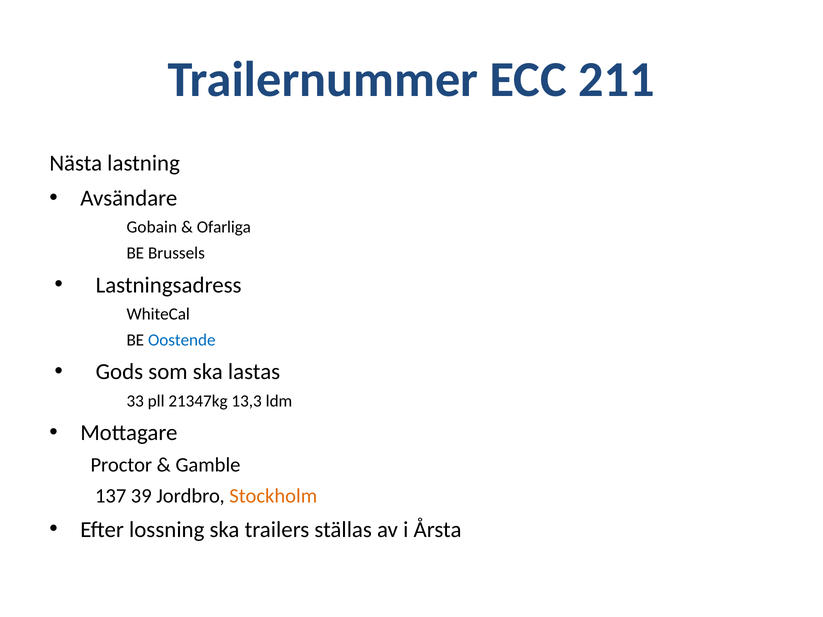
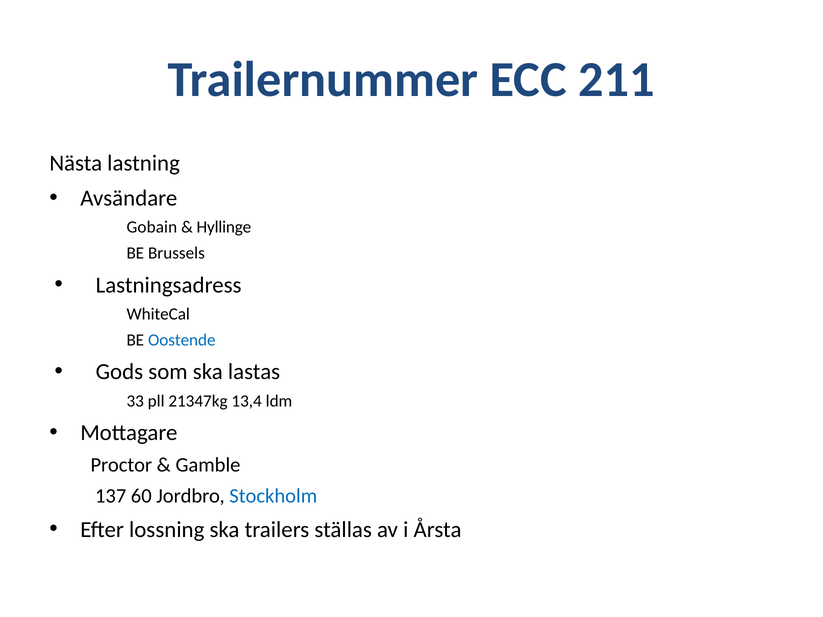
Ofarliga: Ofarliga -> Hyllinge (224, 227)
13,3: 13,3 -> 13,4 (247, 401)
39: 39 -> 60 (141, 496)
Stockholm colour: orange -> blue (273, 496)
